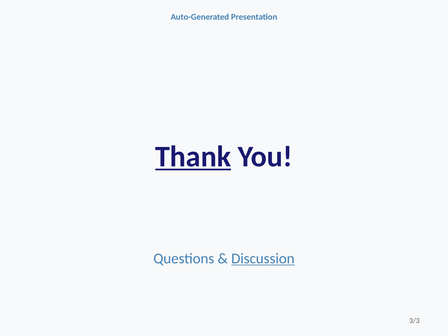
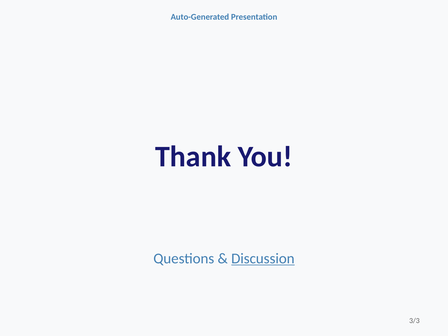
Thank underline: present -> none (193, 157)
